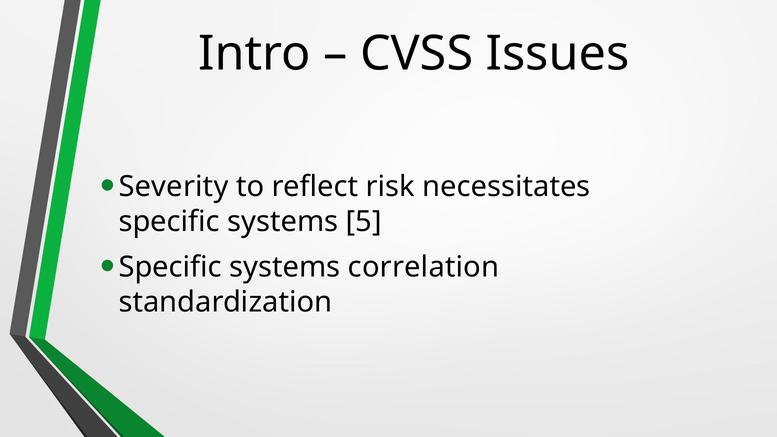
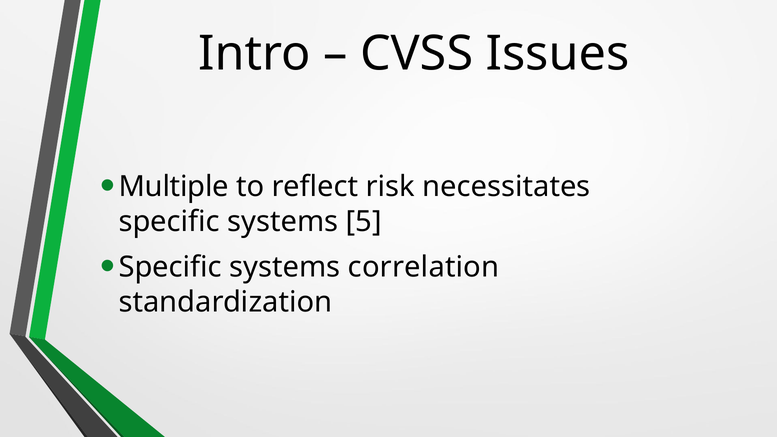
Severity: Severity -> Multiple (174, 187)
